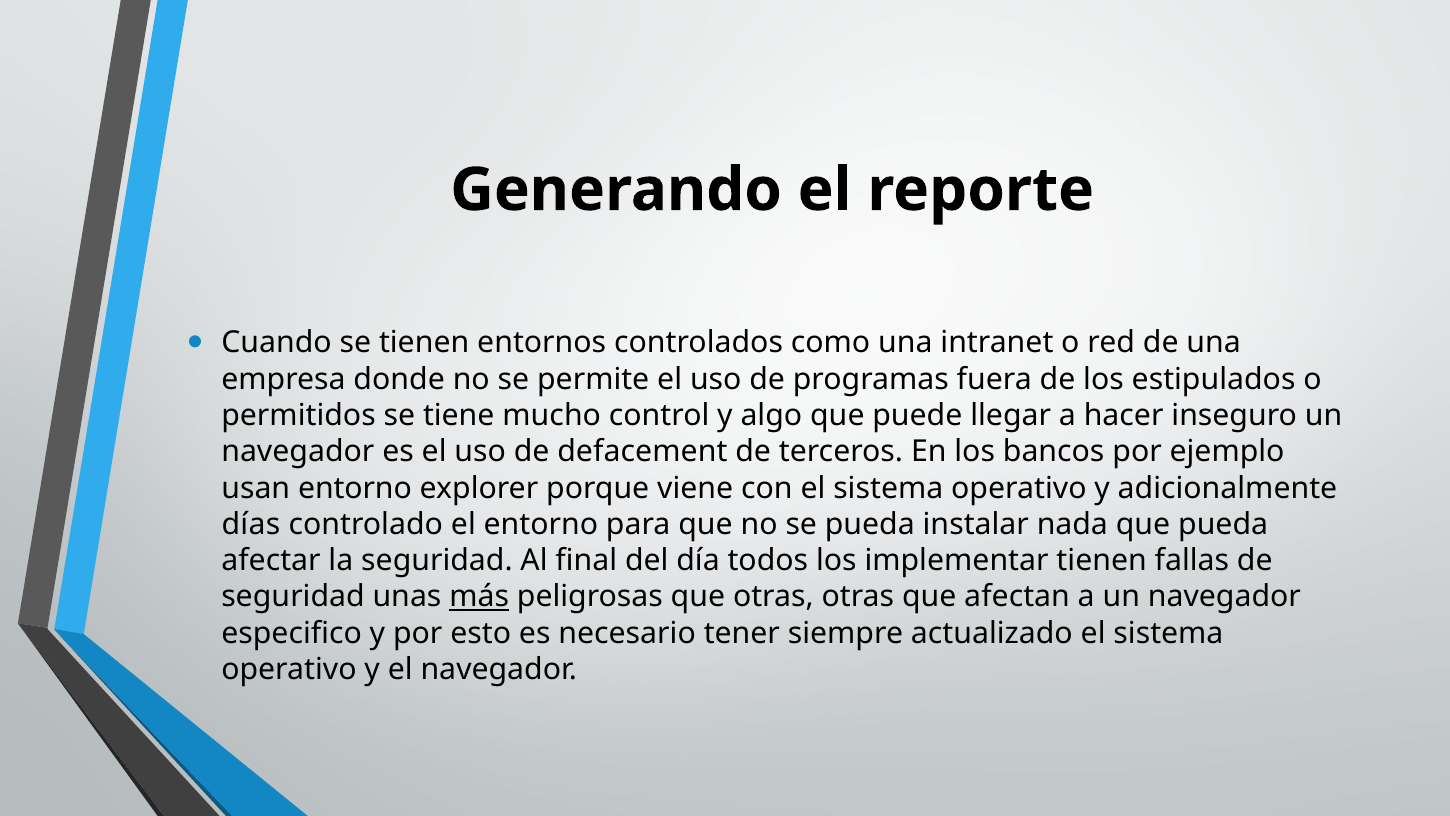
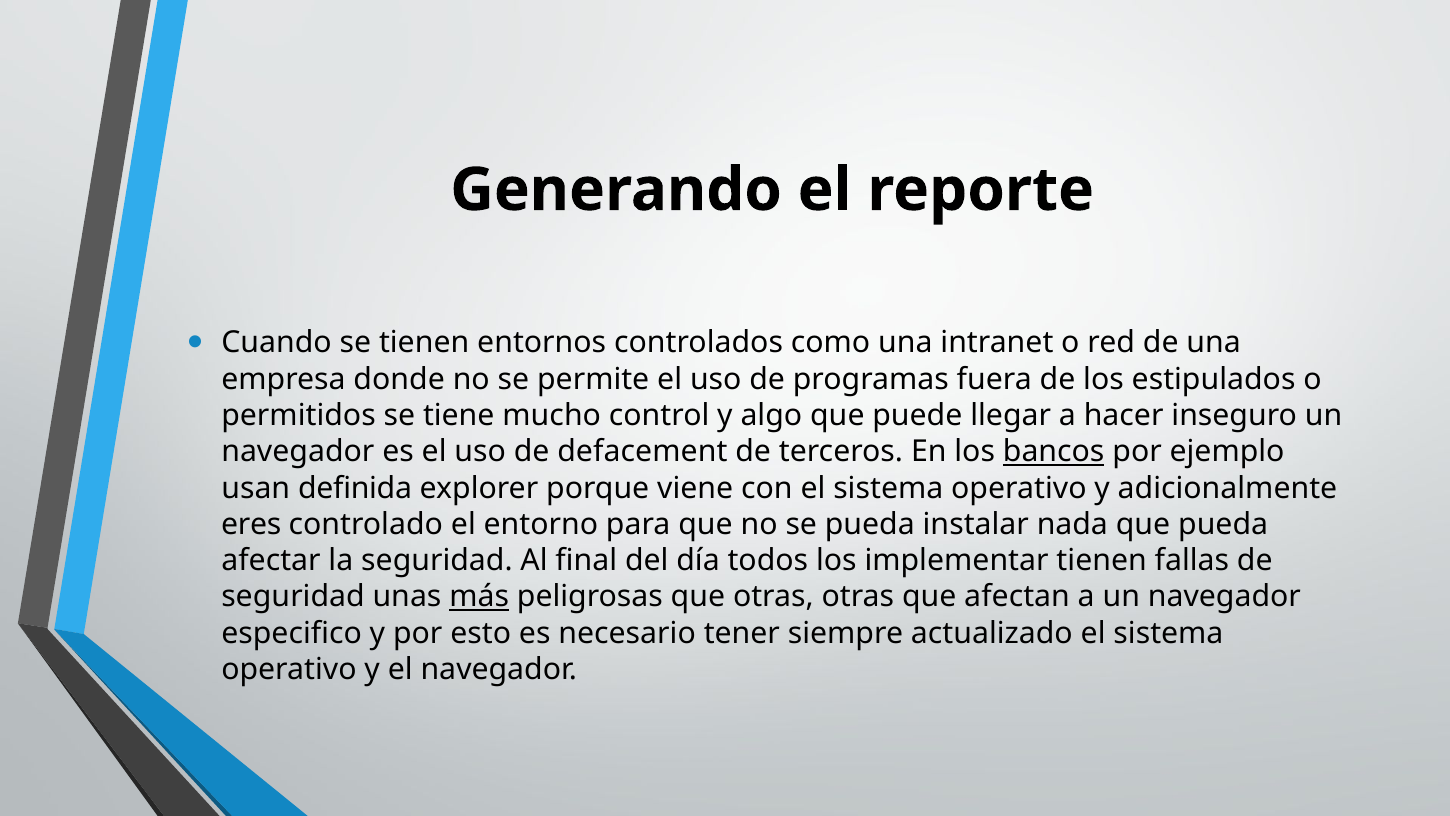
bancos underline: none -> present (1054, 452)
usan entorno: entorno -> definida (355, 488)
días: días -> eres (251, 524)
